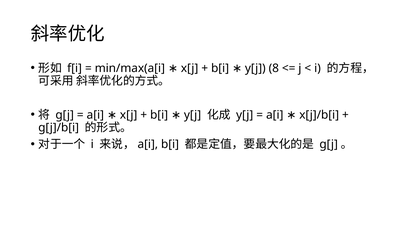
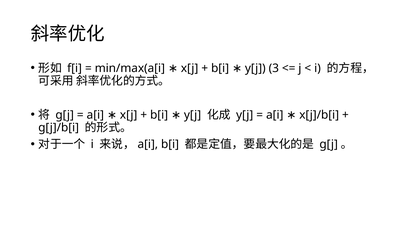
8: 8 -> 3 (274, 68)
